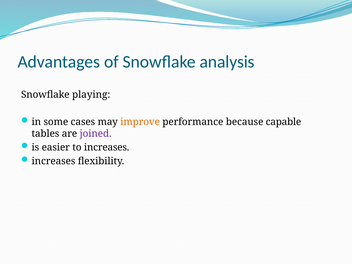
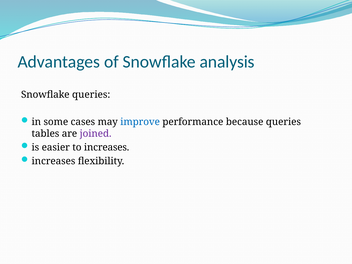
Snowflake playing: playing -> queries (91, 95)
improve colour: orange -> blue (140, 122)
because capable: capable -> queries (283, 122)
